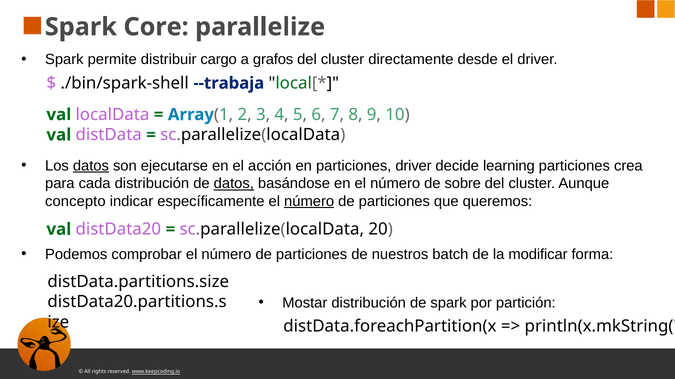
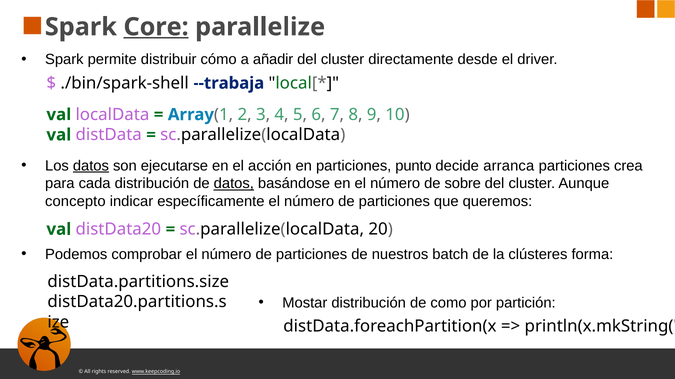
Core underline: none -> present (156, 27)
cargo: cargo -> cómo (219, 60)
grafos: grafos -> añadir (273, 60)
particiones driver: driver -> punto (414, 166)
learning: learning -> arranca (509, 166)
número underline: present -> none (309, 202)
modificar: modificar -> clústeres (538, 255)
de spark: spark -> como (448, 303)
